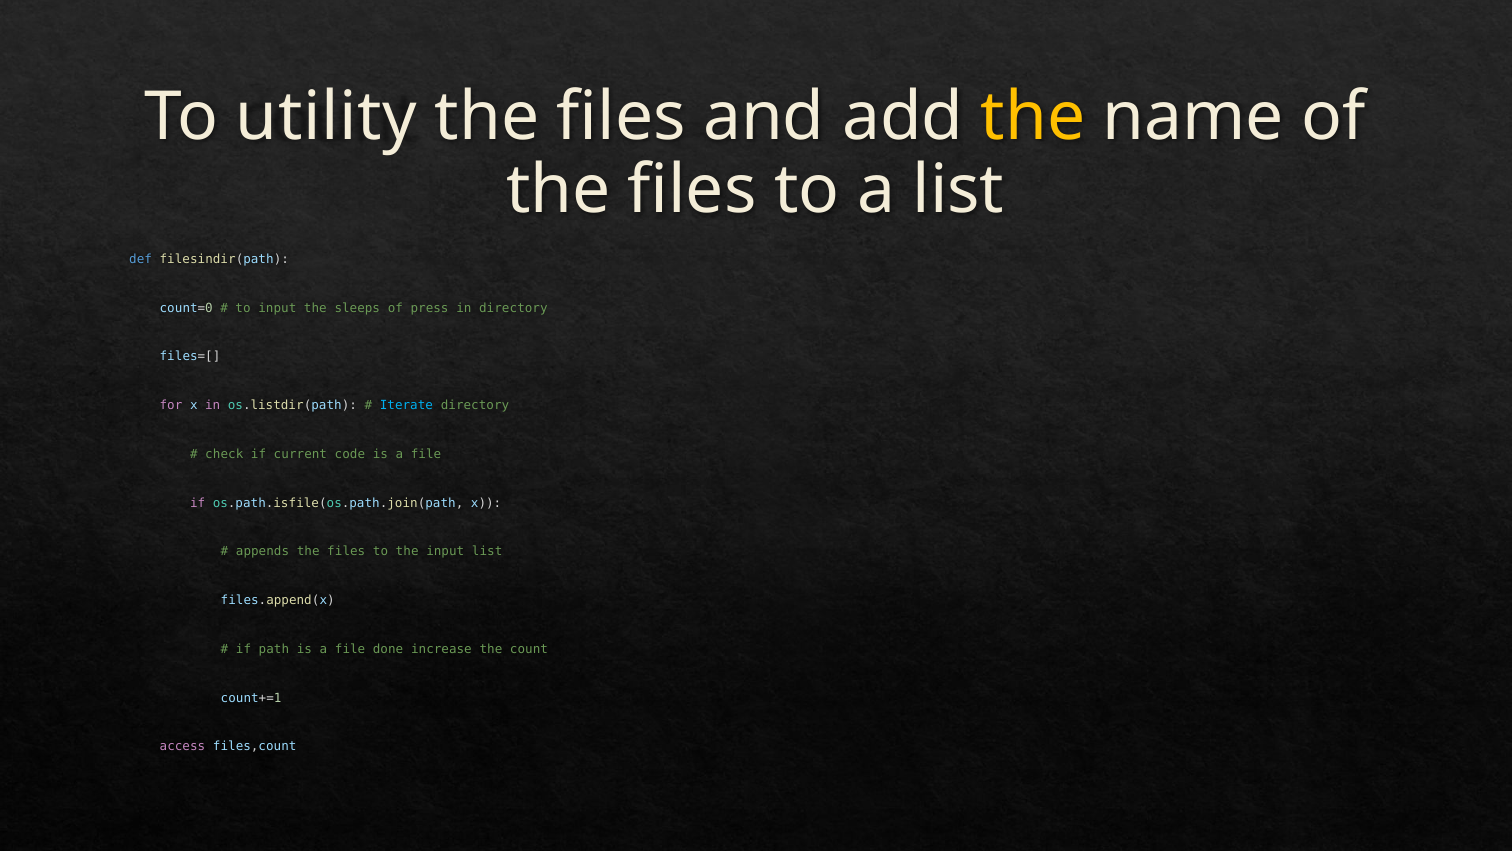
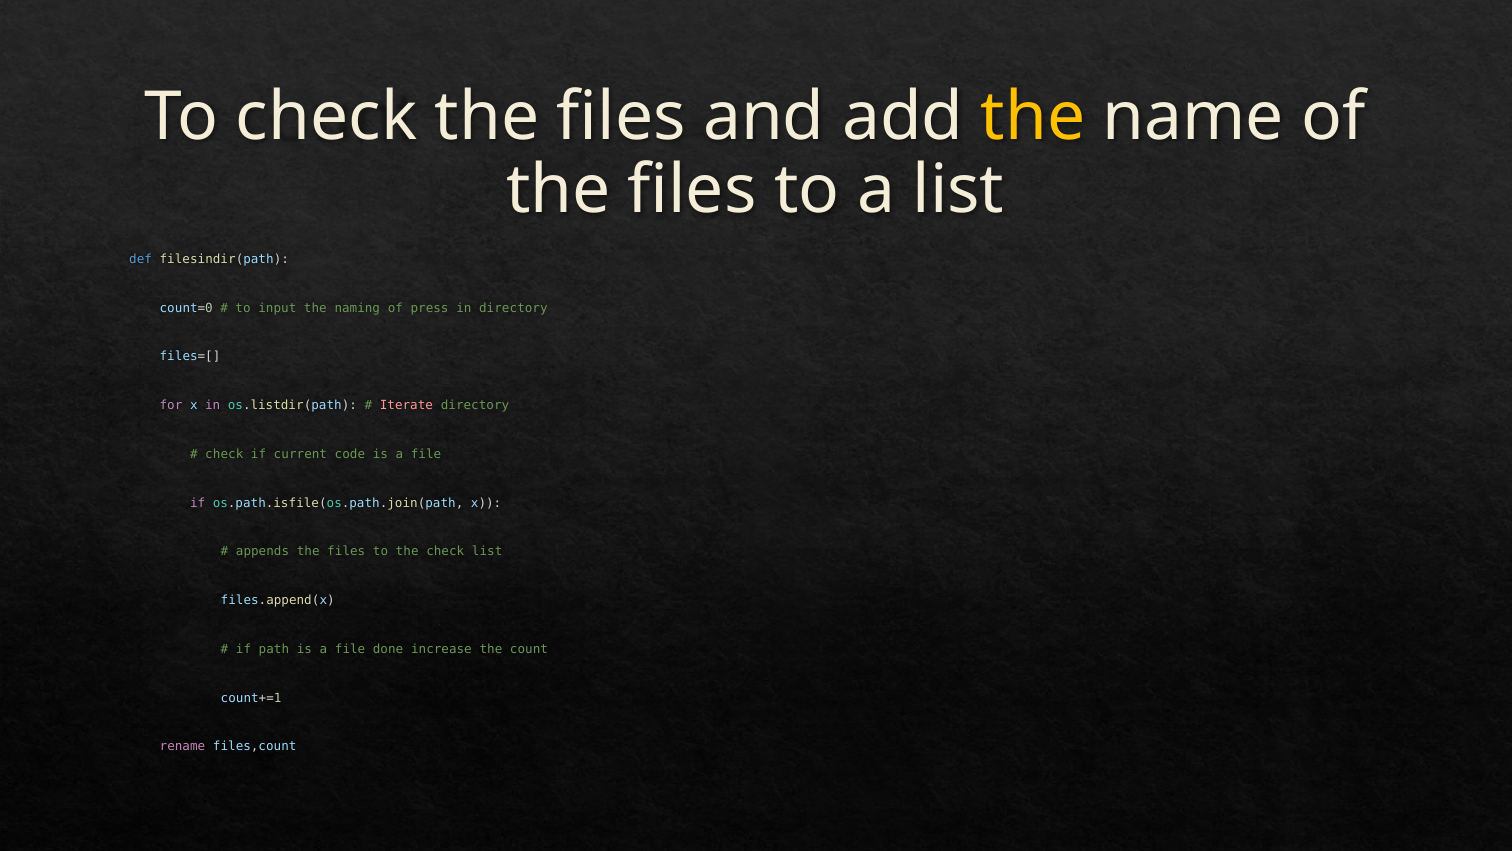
To utility: utility -> check (327, 117)
sleeps: sleeps -> naming (357, 308)
Iterate colour: light blue -> pink (406, 405)
the input: input -> check (445, 551)
access: access -> rename (182, 746)
